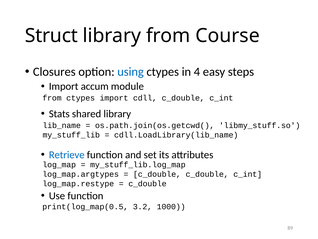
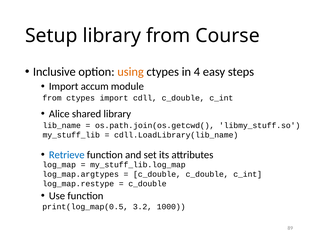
Struct: Struct -> Setup (51, 36)
Closures: Closures -> Inclusive (54, 72)
using colour: blue -> orange (131, 72)
Stats: Stats -> Alice (59, 114)
